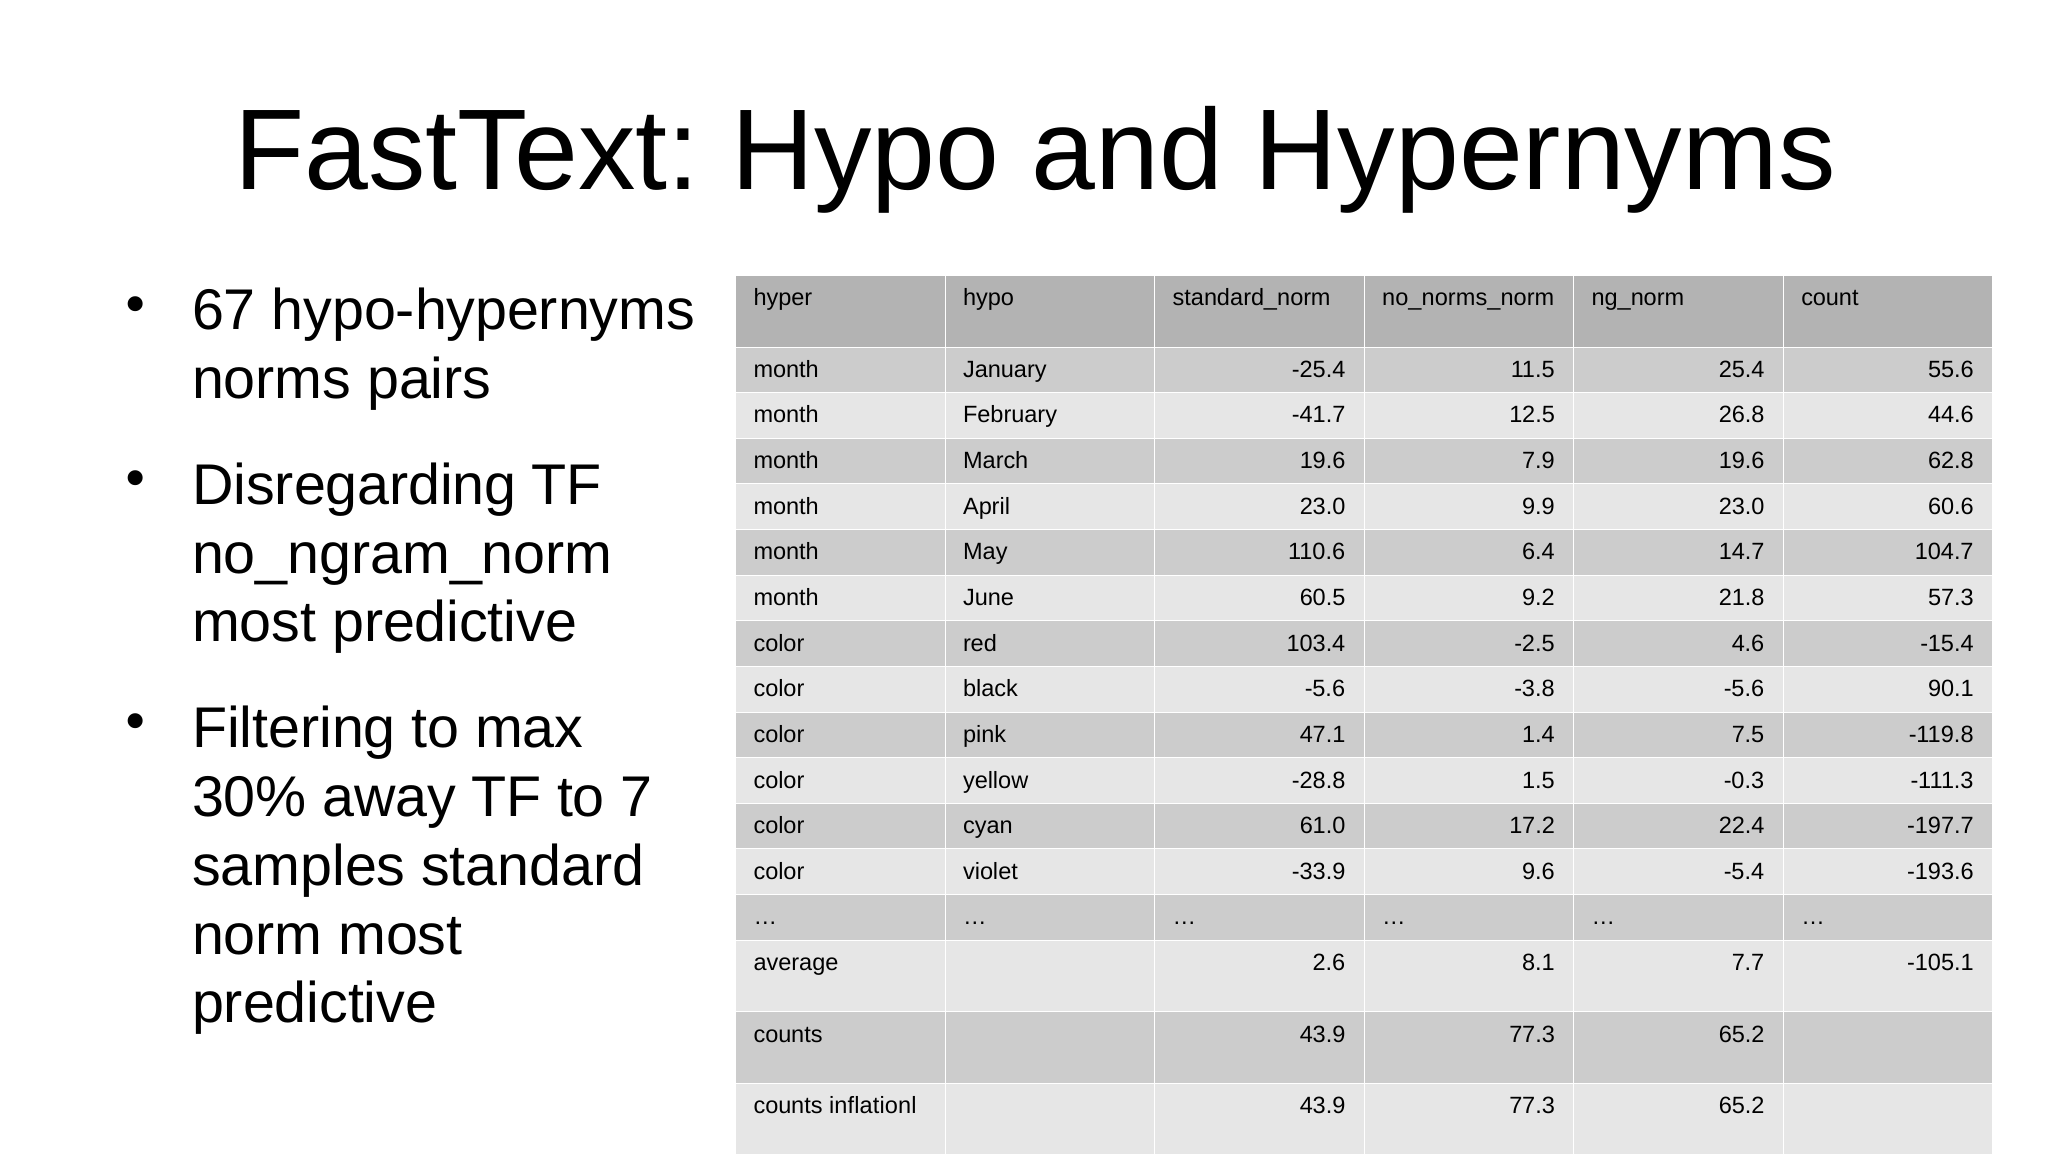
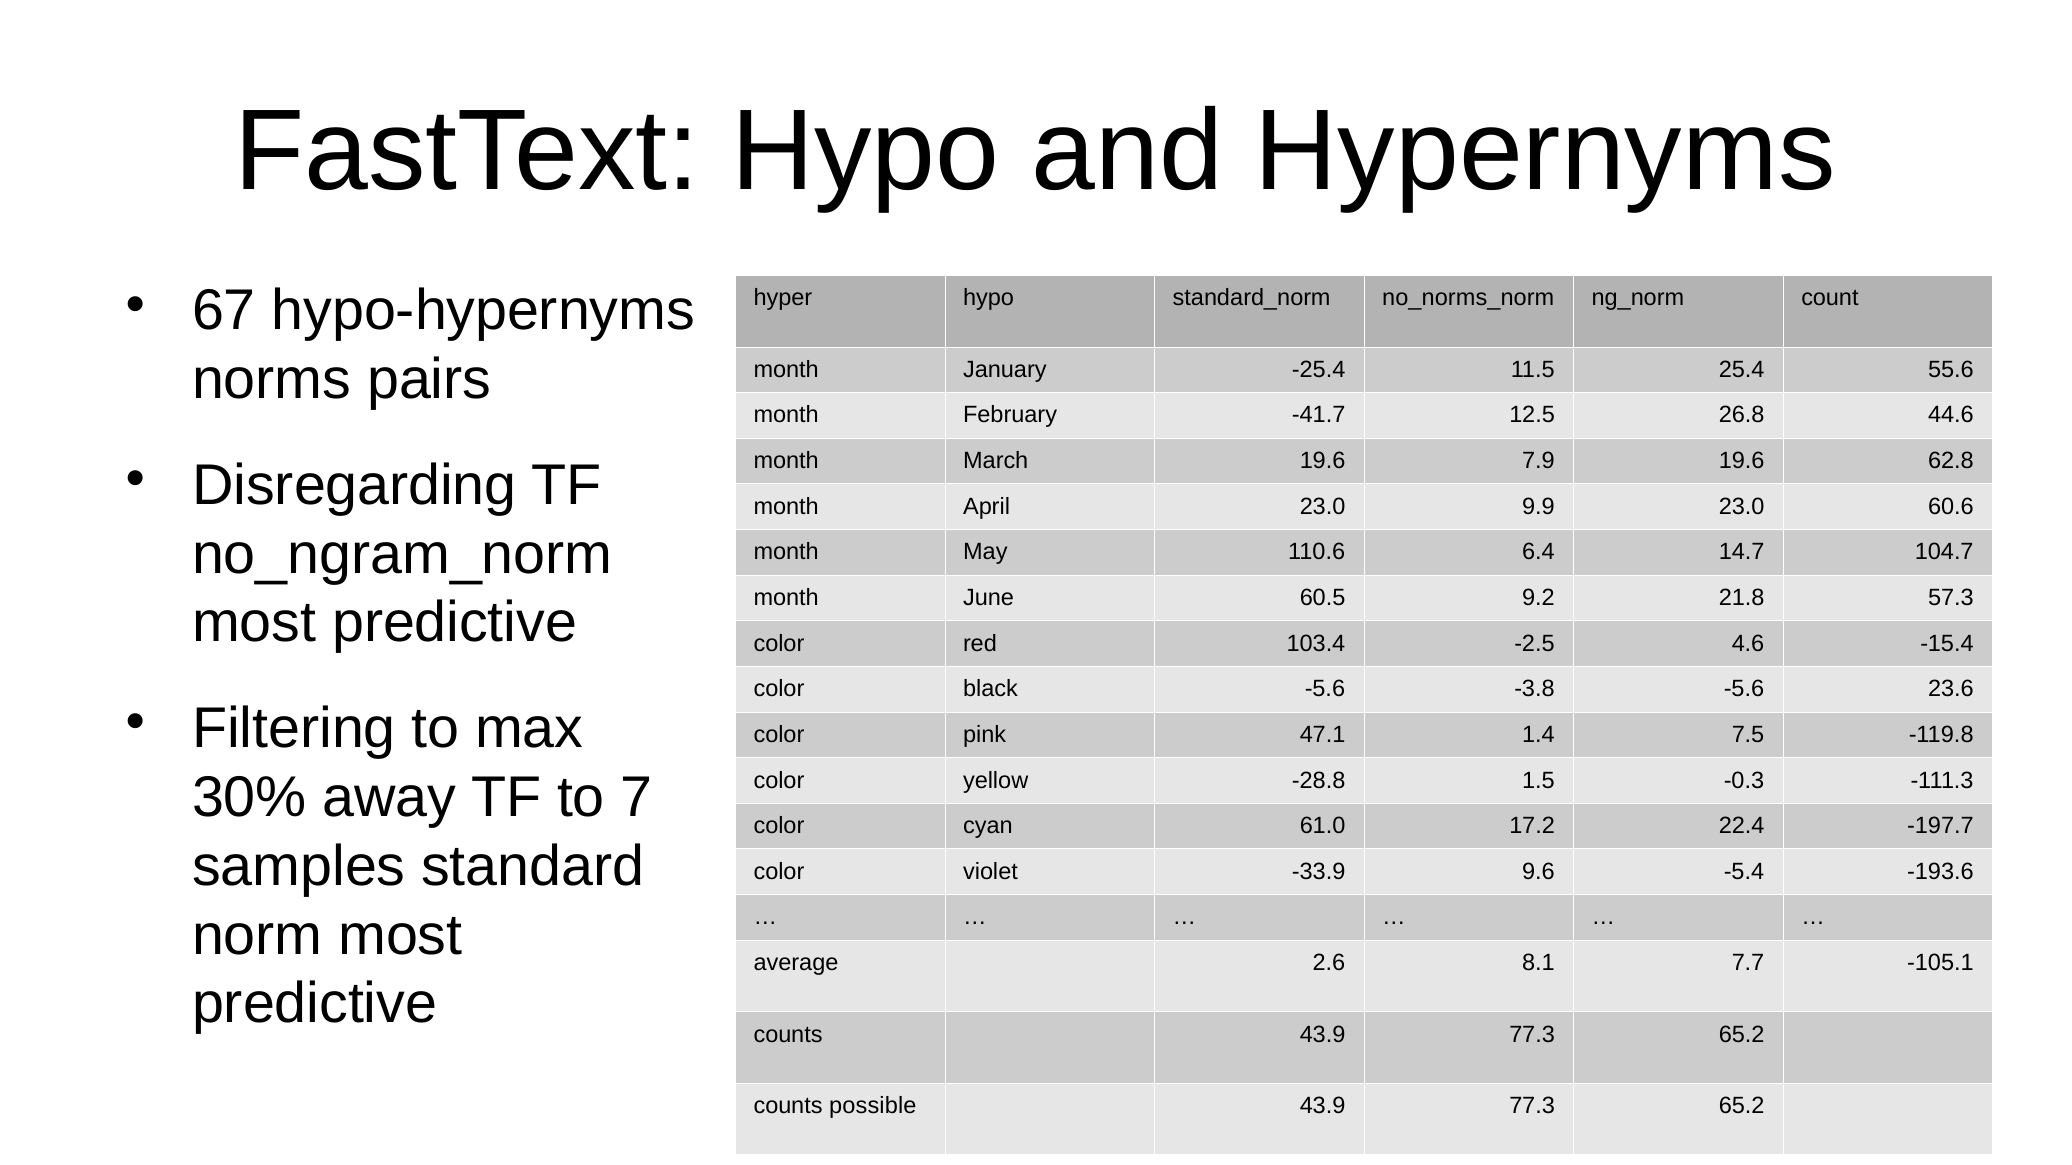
90.1: 90.1 -> 23.6 (1951, 689)
inflationl: inflationl -> possible (873, 1106)
